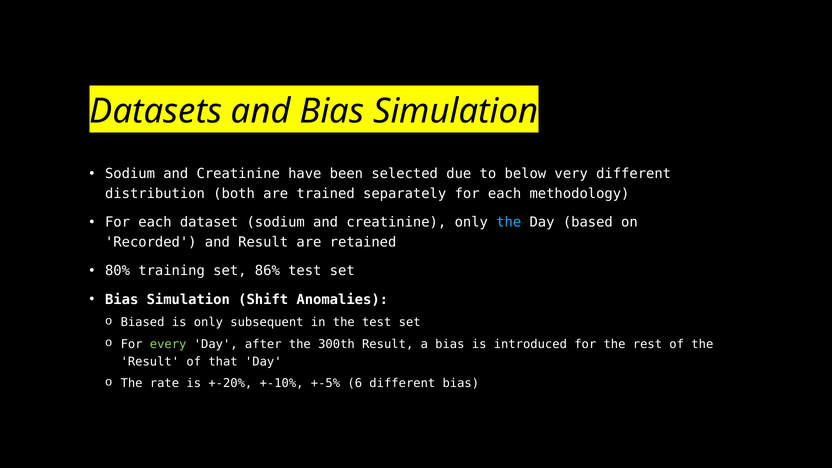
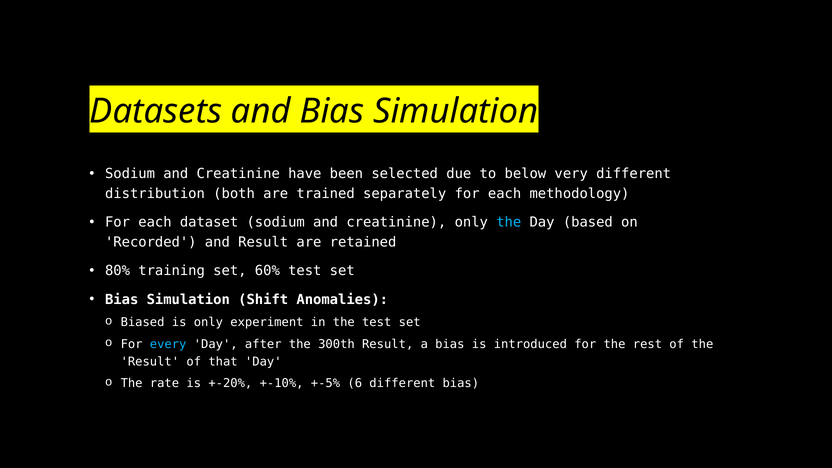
86%: 86% -> 60% (267, 271)
subsequent: subsequent -> experiment (267, 322)
every colour: light green -> light blue (168, 344)
